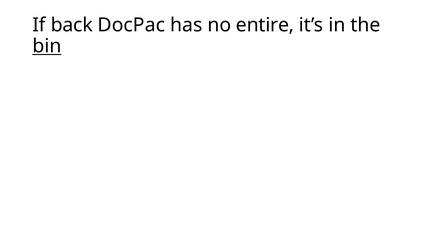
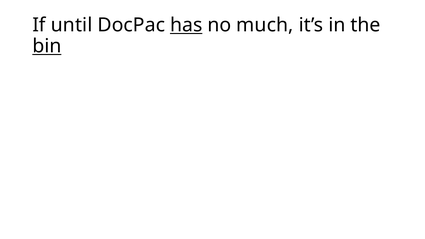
back: back -> until (72, 25)
has underline: none -> present (186, 25)
entire: entire -> much (265, 25)
